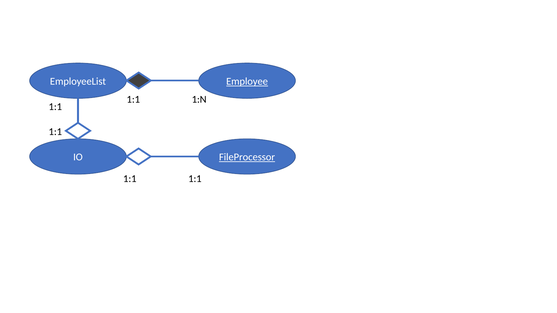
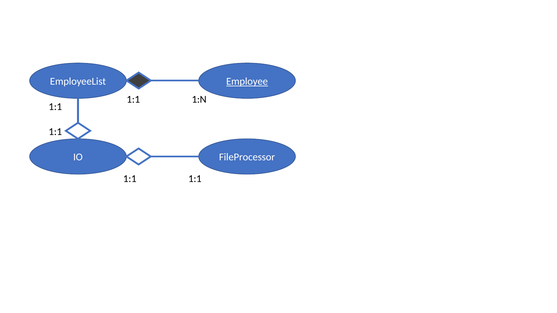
FileProcessor underline: present -> none (247, 157)
